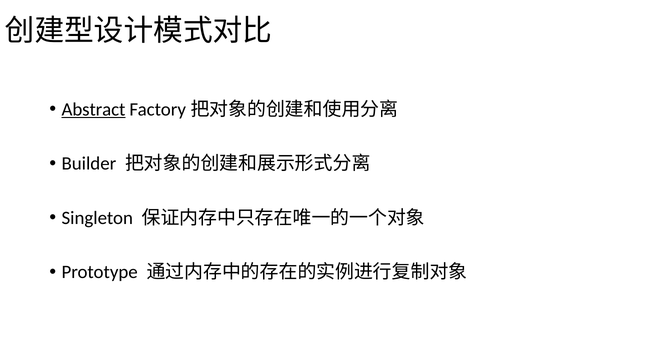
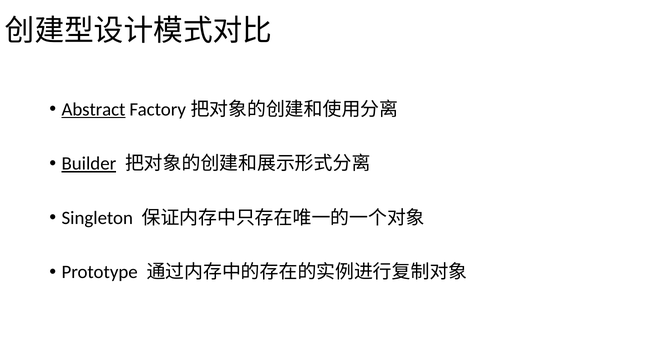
Builder underline: none -> present (89, 164)
